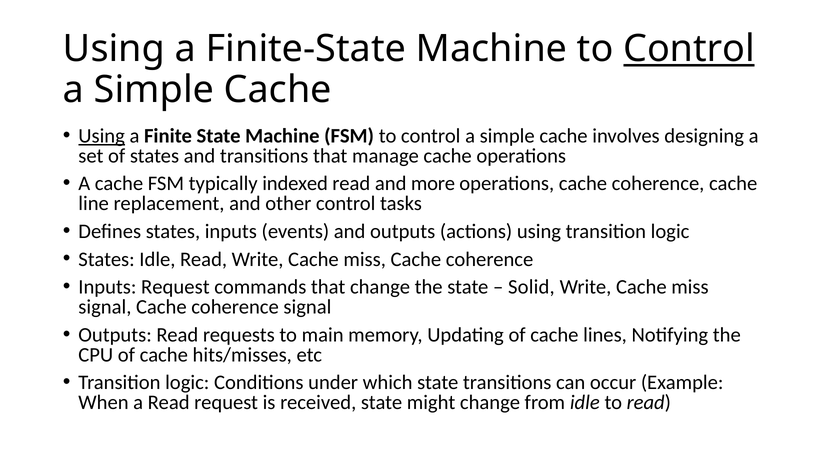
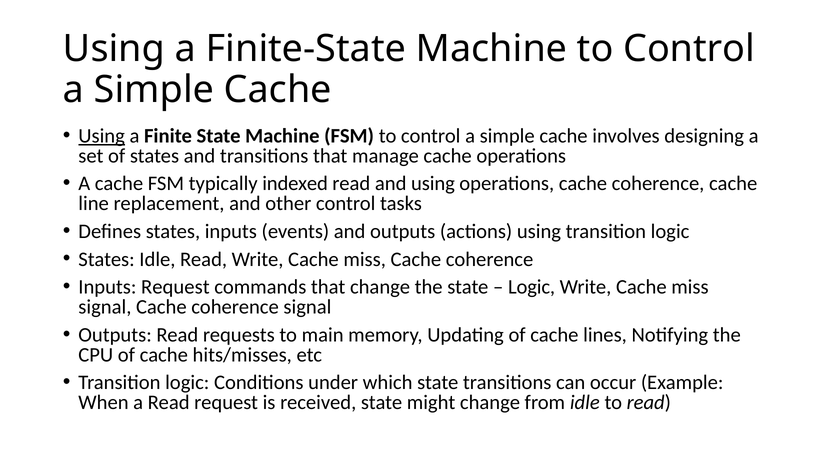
Control underline: present -> none (689, 49)
and more: more -> using (433, 184)
Solid: Solid -> Logic (532, 287)
